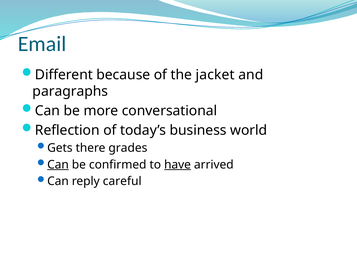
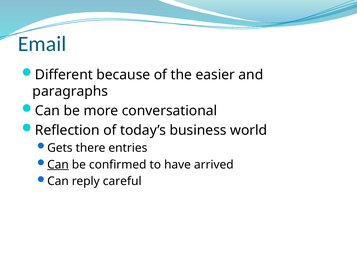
jacket: jacket -> easier (215, 75)
grades: grades -> entries (128, 148)
have underline: present -> none (178, 164)
